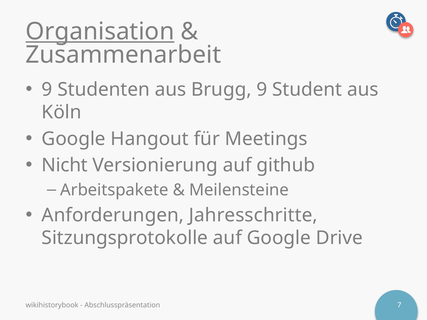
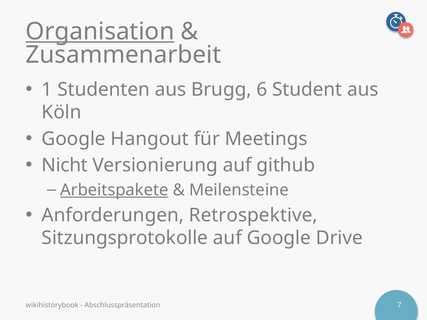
9: 9 -> 1 (47, 90)
Brugg 9: 9 -> 6 (262, 90)
Arbeitspakete underline: none -> present (114, 190)
Jahresschritte: Jahresschritte -> Retrospektive (253, 215)
